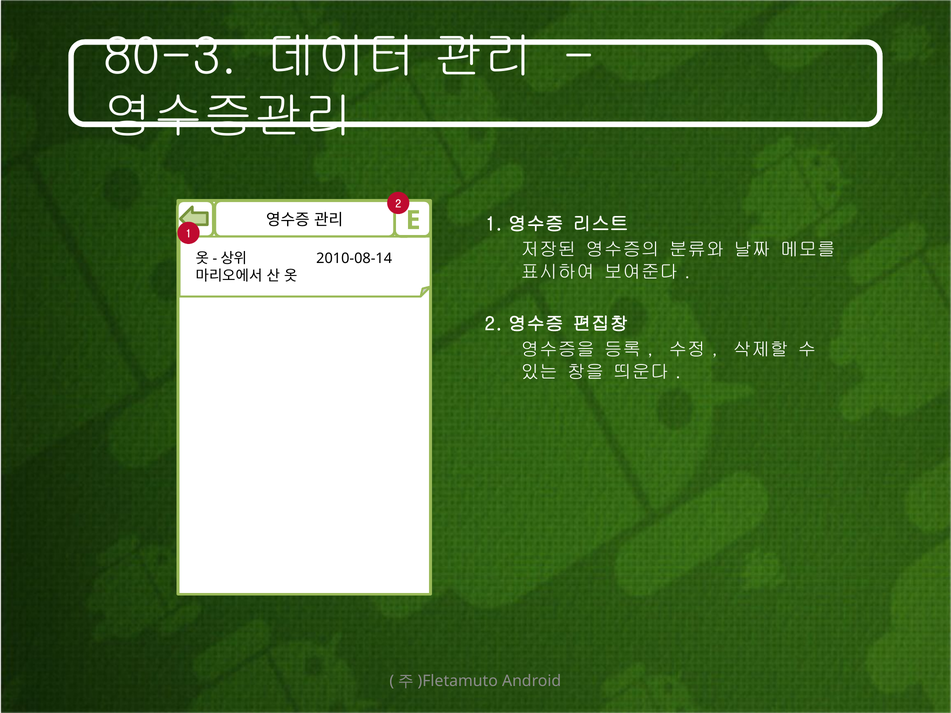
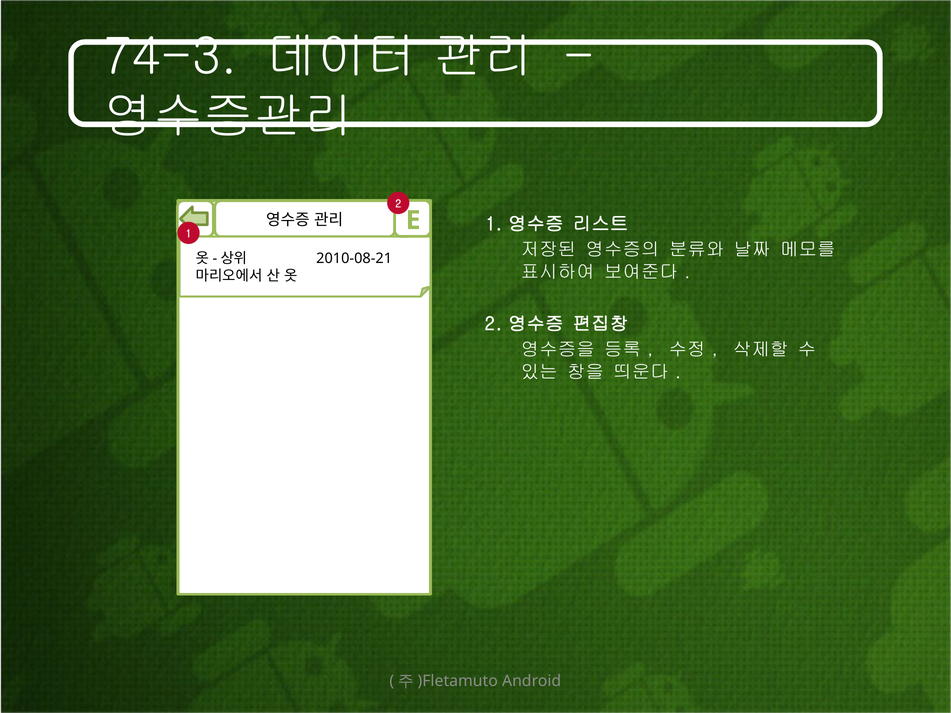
80-3: 80-3 -> 74-3 (170, 57)
2010-08-14: 2010-08-14 -> 2010-08-21 (354, 259)
